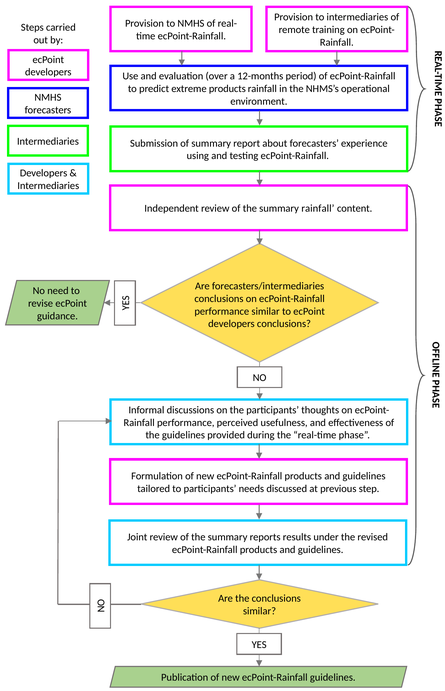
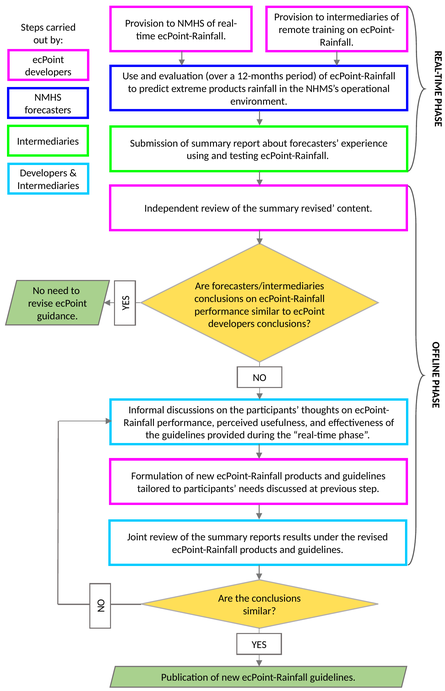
summary rainfall: rainfall -> revised (318, 209)
